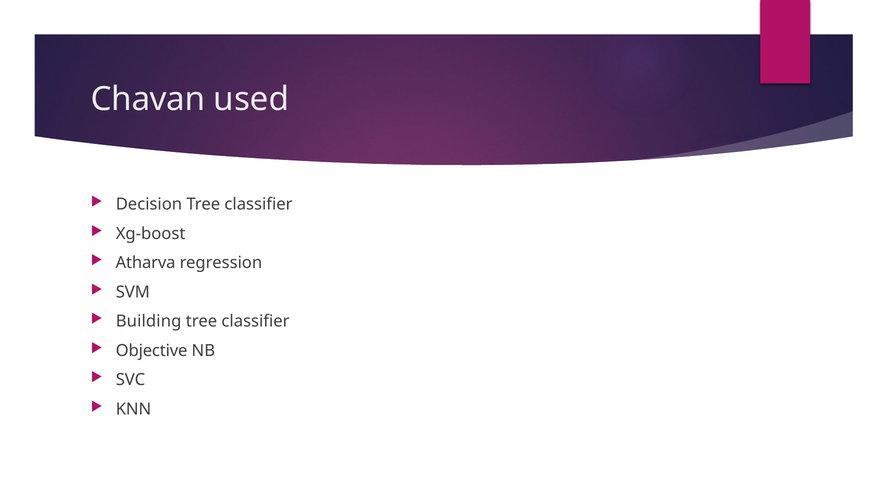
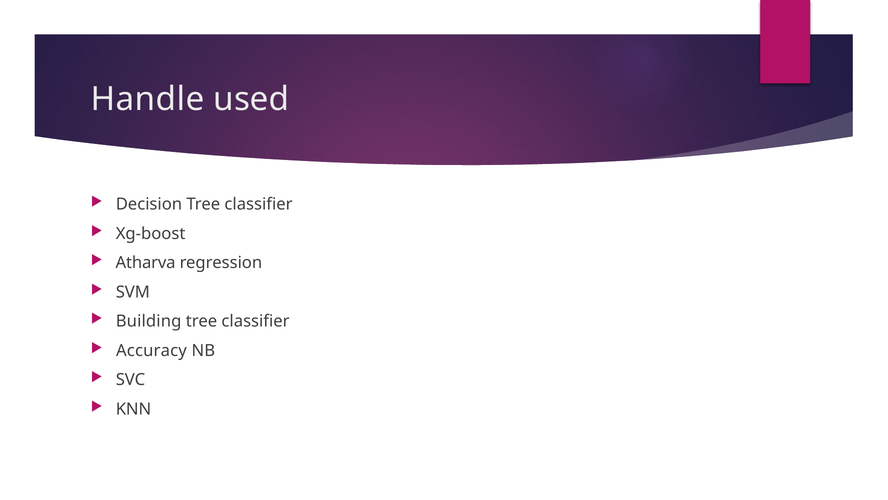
Chavan: Chavan -> Handle (148, 99)
Objective: Objective -> Accuracy (151, 350)
